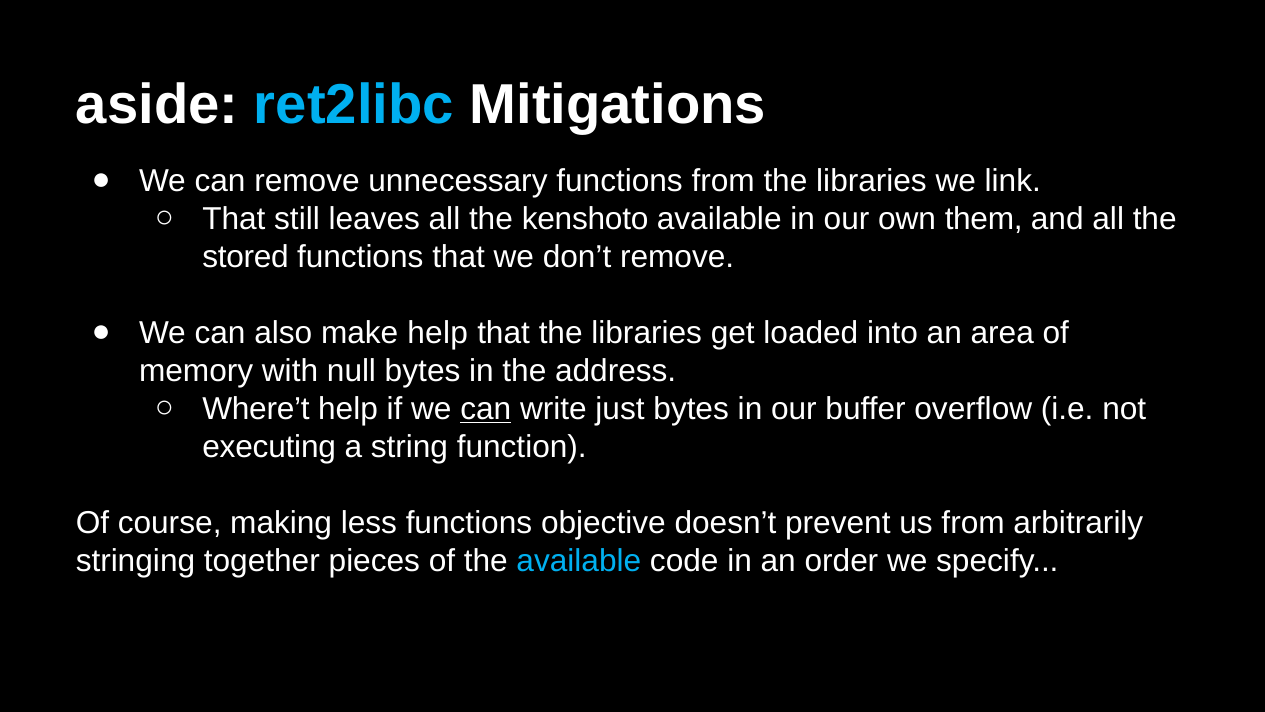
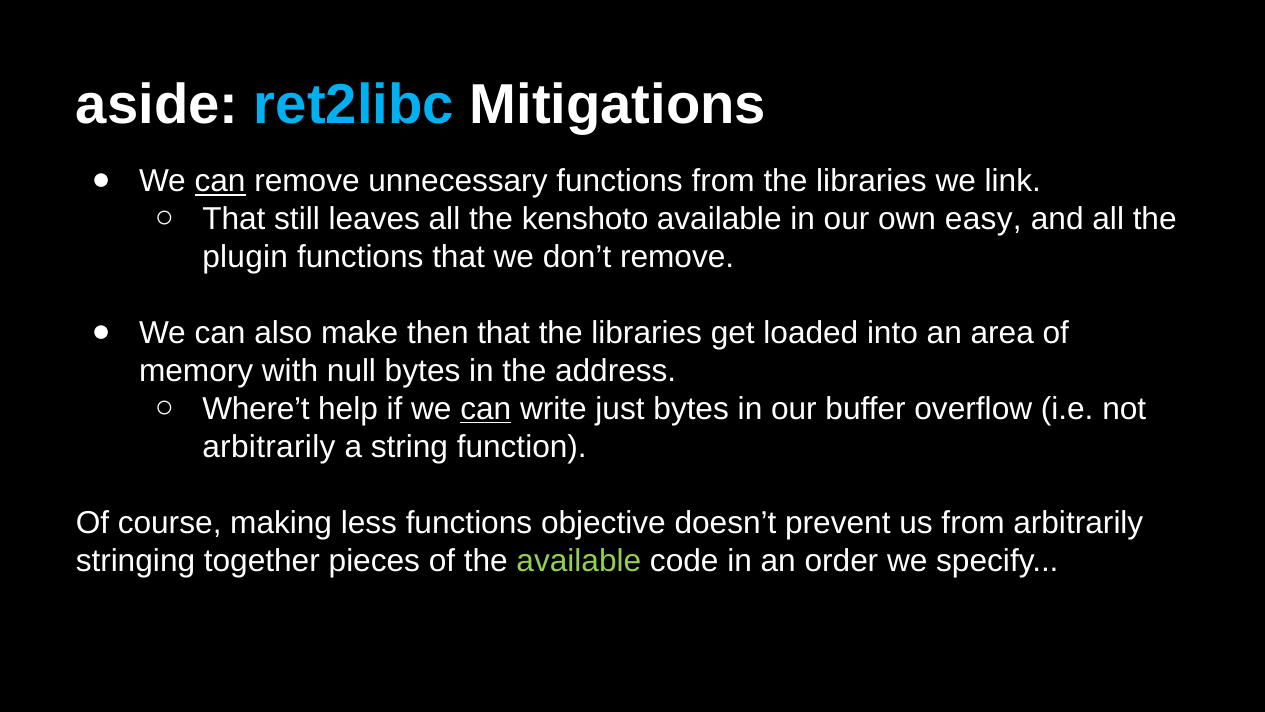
can underline: none -> present (220, 181)
them: them -> easy (983, 219)
stored: stored -> plugin (245, 257)
make help: help -> then (438, 333)
executing: executing -> arbitrarily (269, 447)
available colour: light blue -> light green (579, 560)
